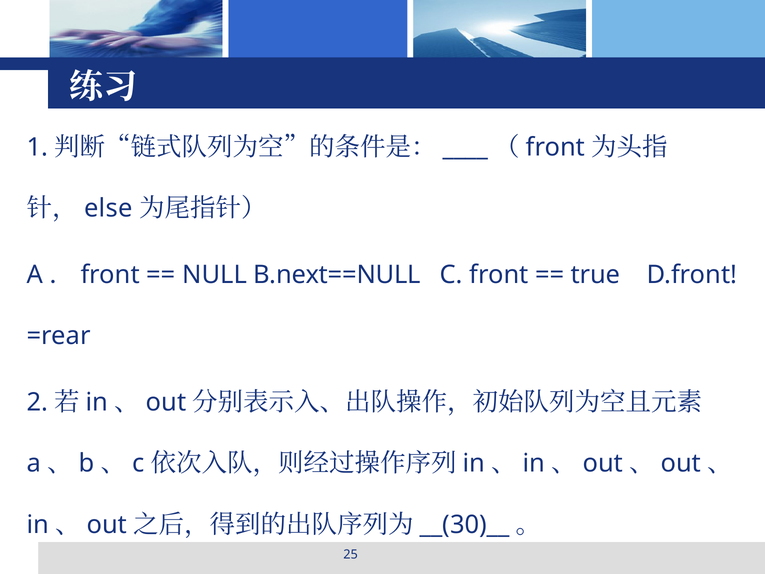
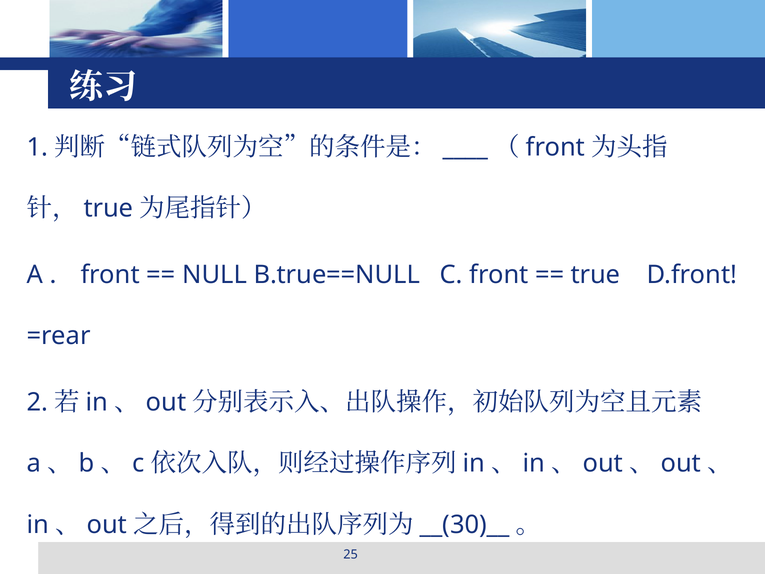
else: else -> true (109, 208)
B.next==NULL: B.next==NULL -> B.true==NULL (337, 275)
